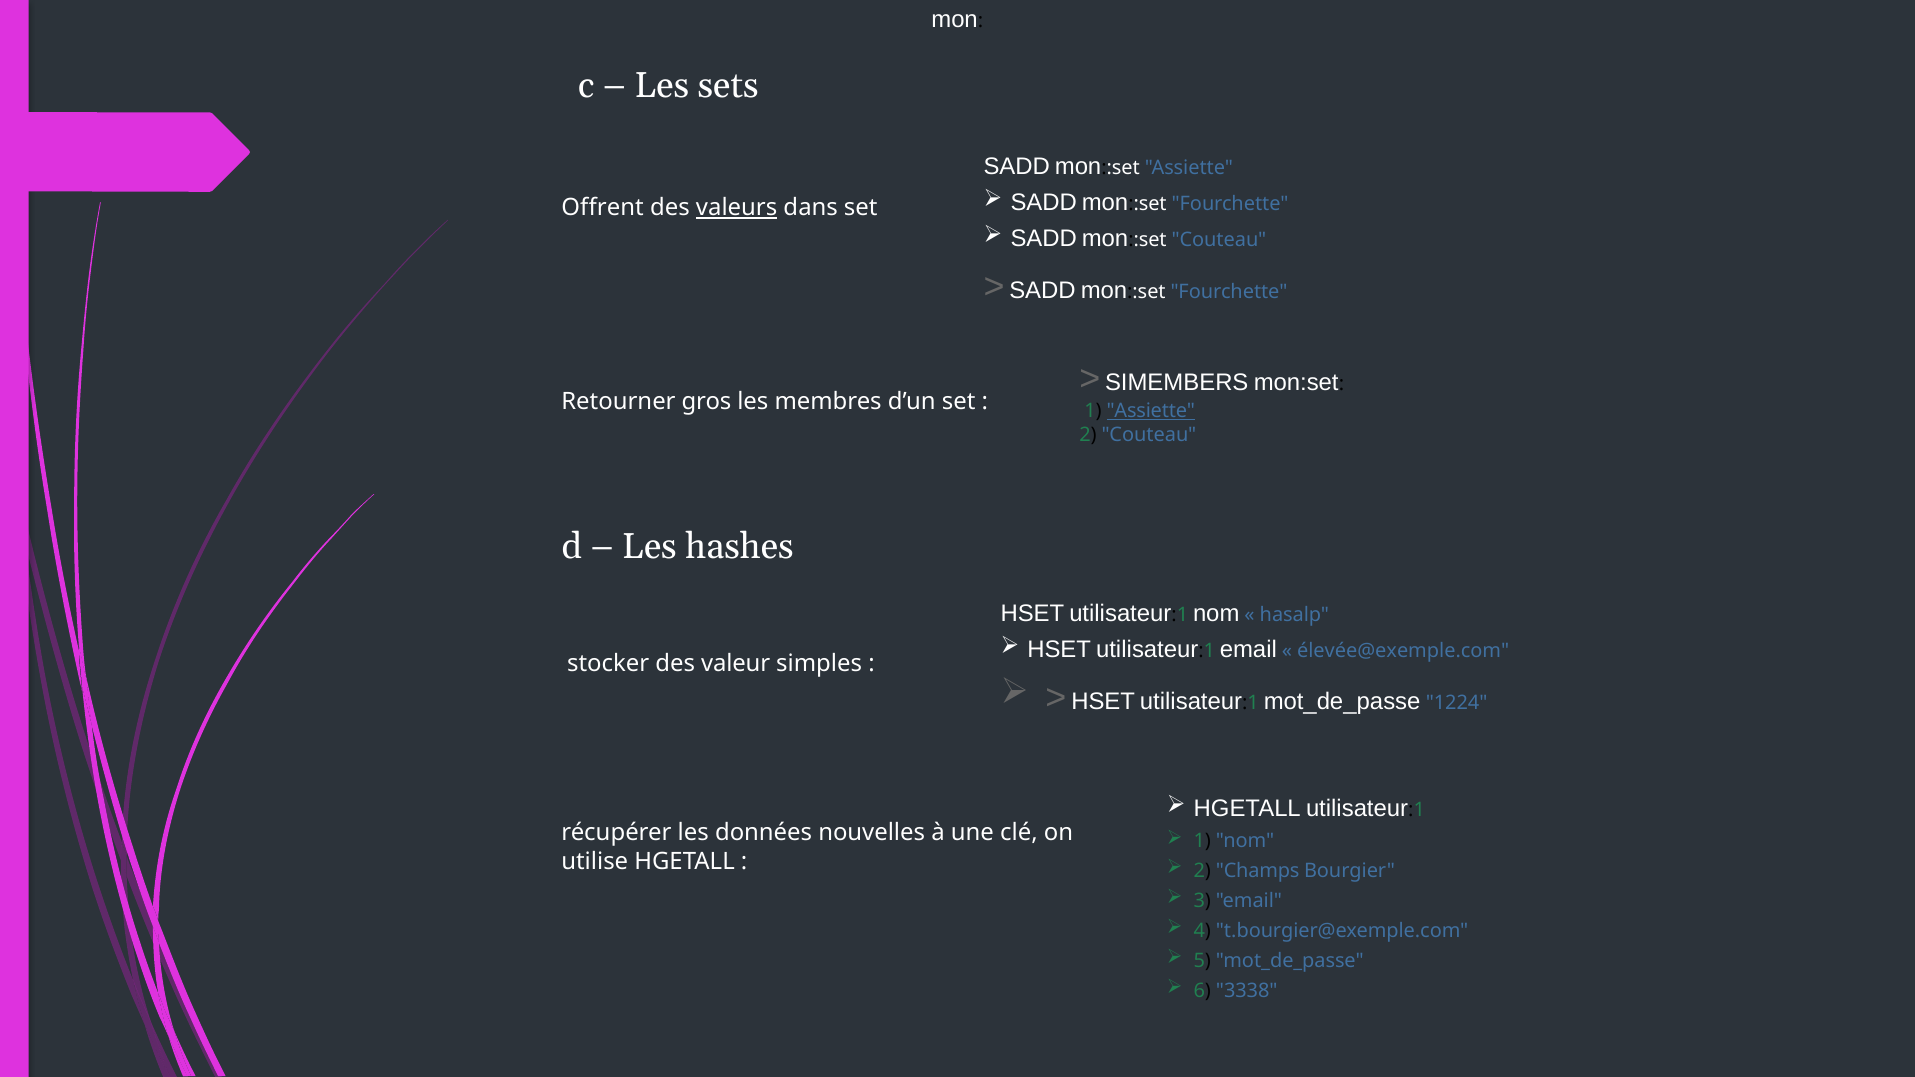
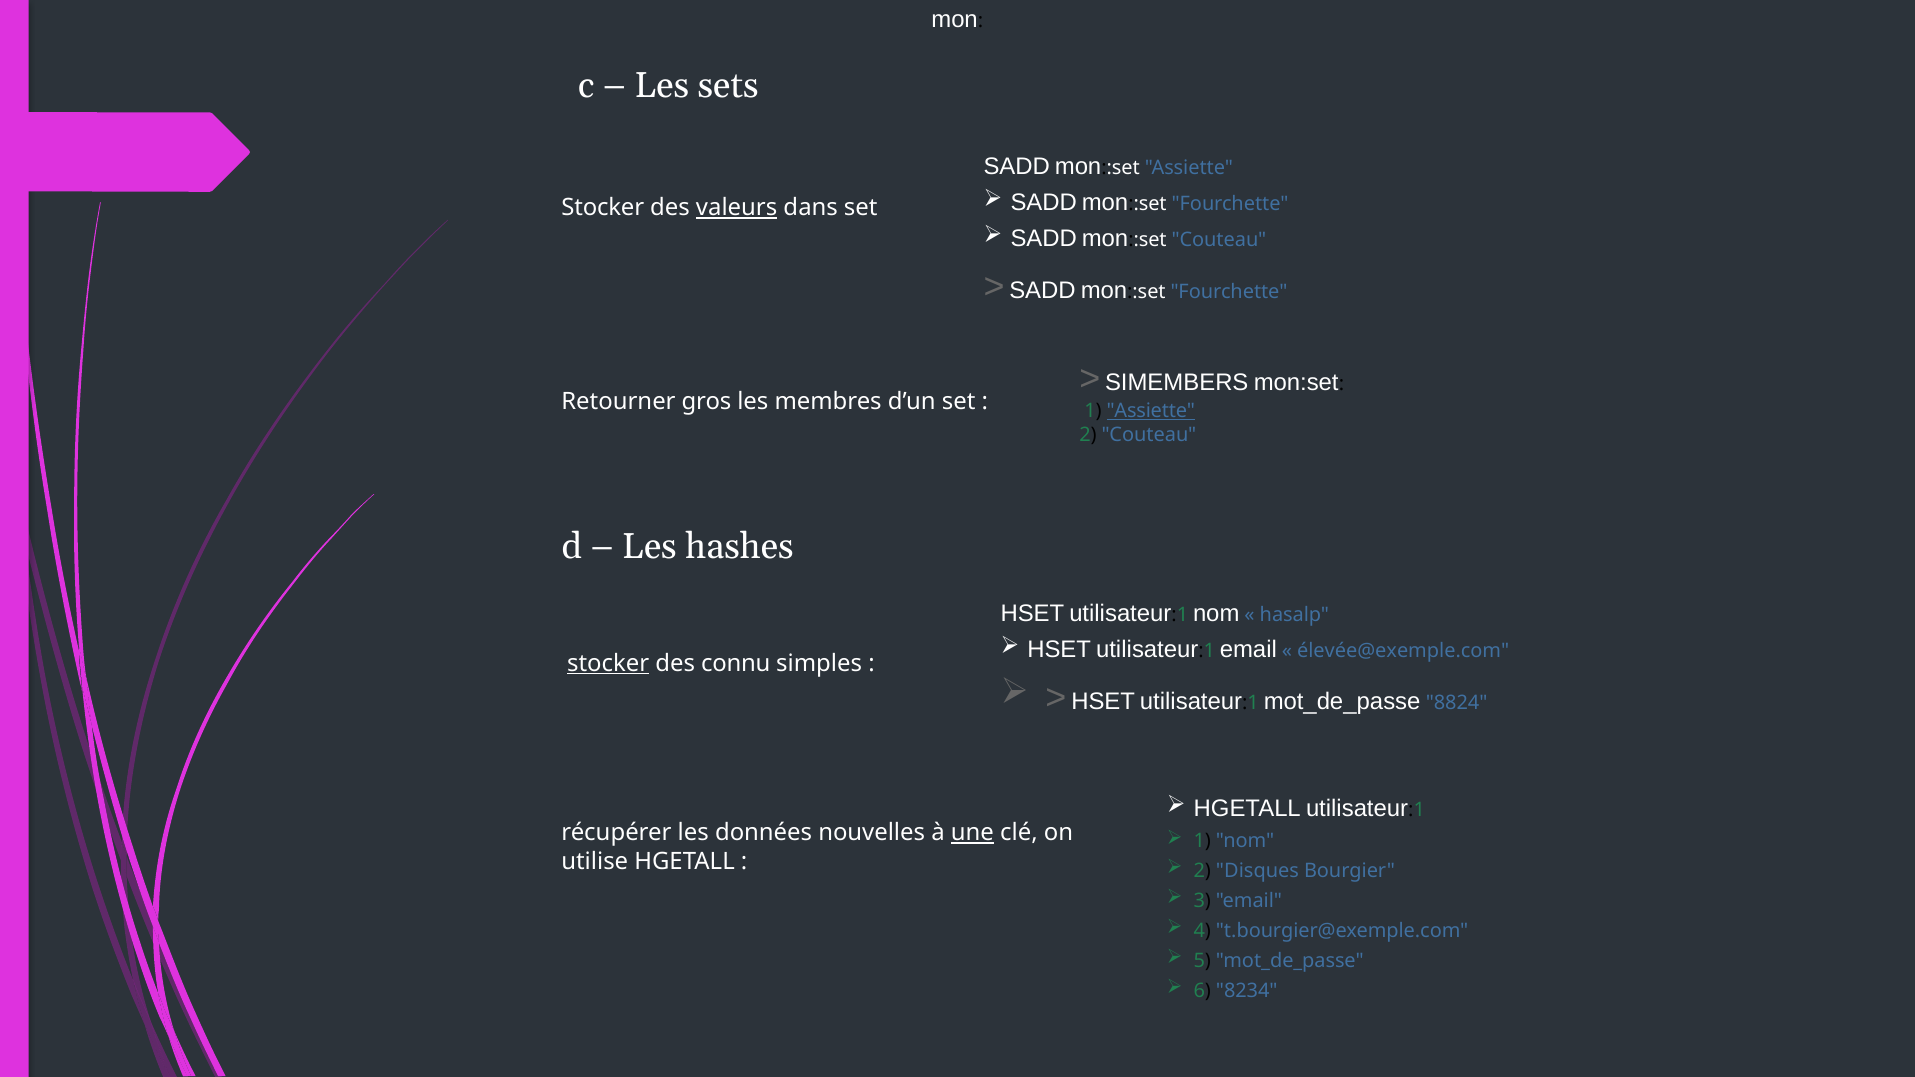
Offrent: Offrent -> Stocker (603, 208)
stocker underline: none -> present (608, 663)
valeur: valeur -> connu (736, 663)
1224: 1224 -> 8824 (1457, 703)
une underline: none -> present (972, 833)
Champs: Champs -> Disques (1258, 871)
3338: 3338 -> 8234 (1247, 991)
